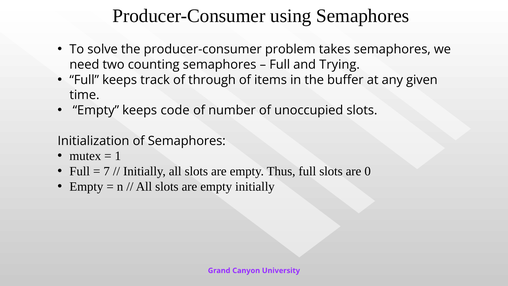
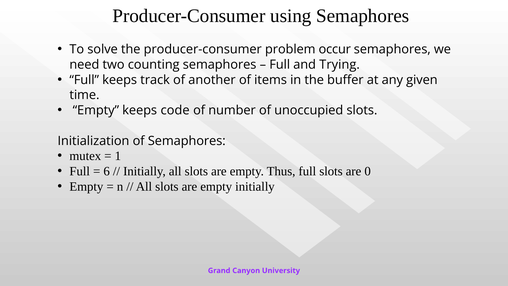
takes: takes -> occur (335, 49)
through: through -> another (212, 80)
7: 7 -> 6 (107, 171)
